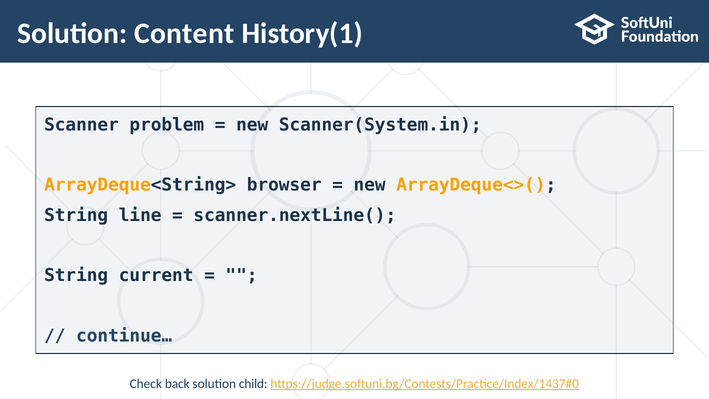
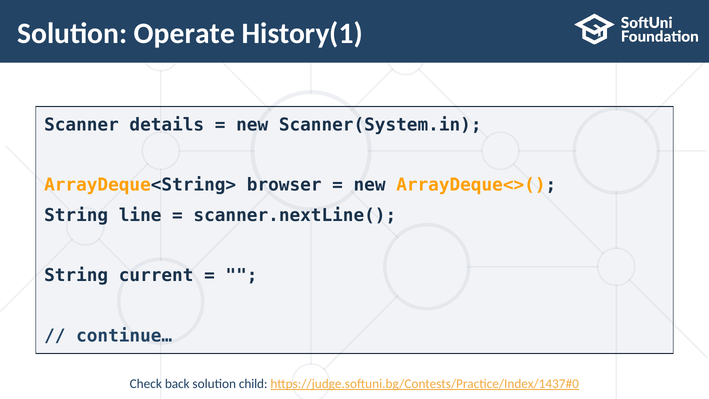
Content: Content -> Operate (184, 34)
problem: problem -> details (167, 125)
